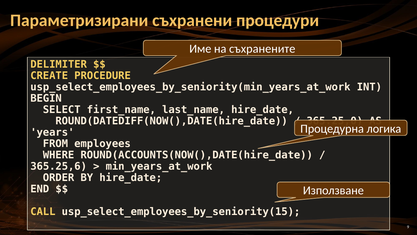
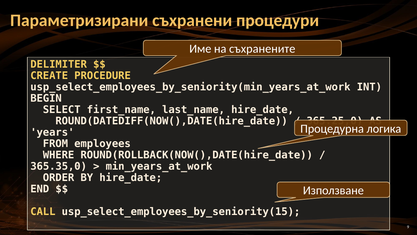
ROUND(ACCOUNTS(NOW(),DATE(hire_date: ROUND(ACCOUNTS(NOW(),DATE(hire_date -> ROUND(ROLLBACK(NOW(),DATE(hire_date (197, 155)
365.25,6: 365.25,6 -> 365.35,0 (59, 166)
